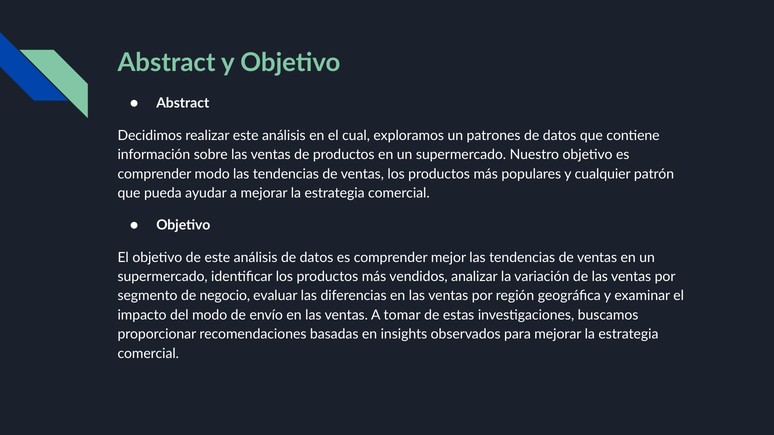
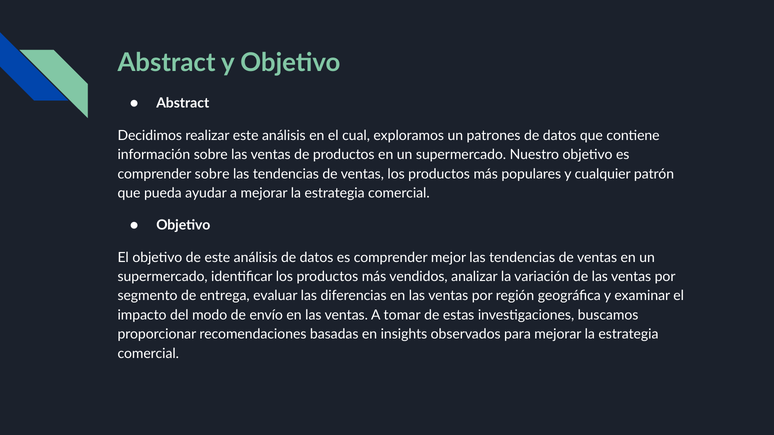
comprender modo: modo -> sobre (212, 174)
negocio: negocio -> entrega (225, 296)
